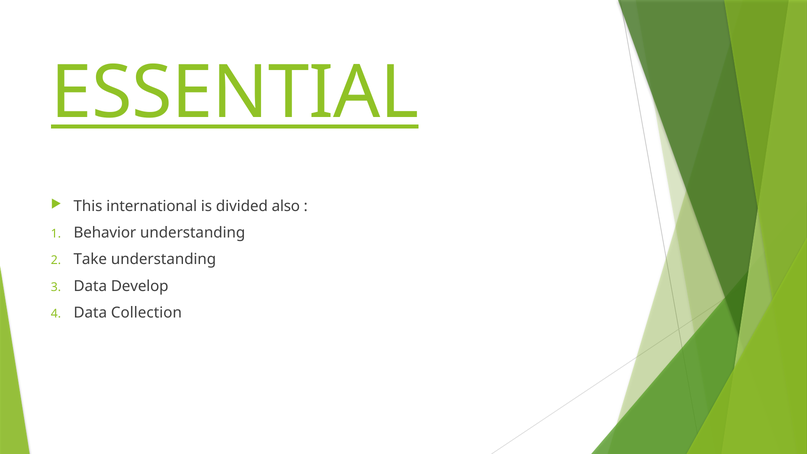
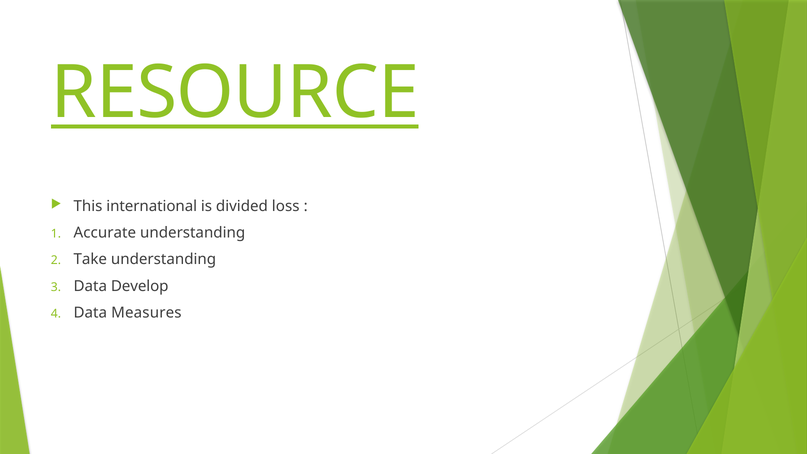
ESSENTIAL: ESSENTIAL -> RESOURCE (235, 93)
also: also -> loss (286, 206)
Behavior: Behavior -> Accurate (105, 233)
Collection: Collection -> Measures (146, 313)
